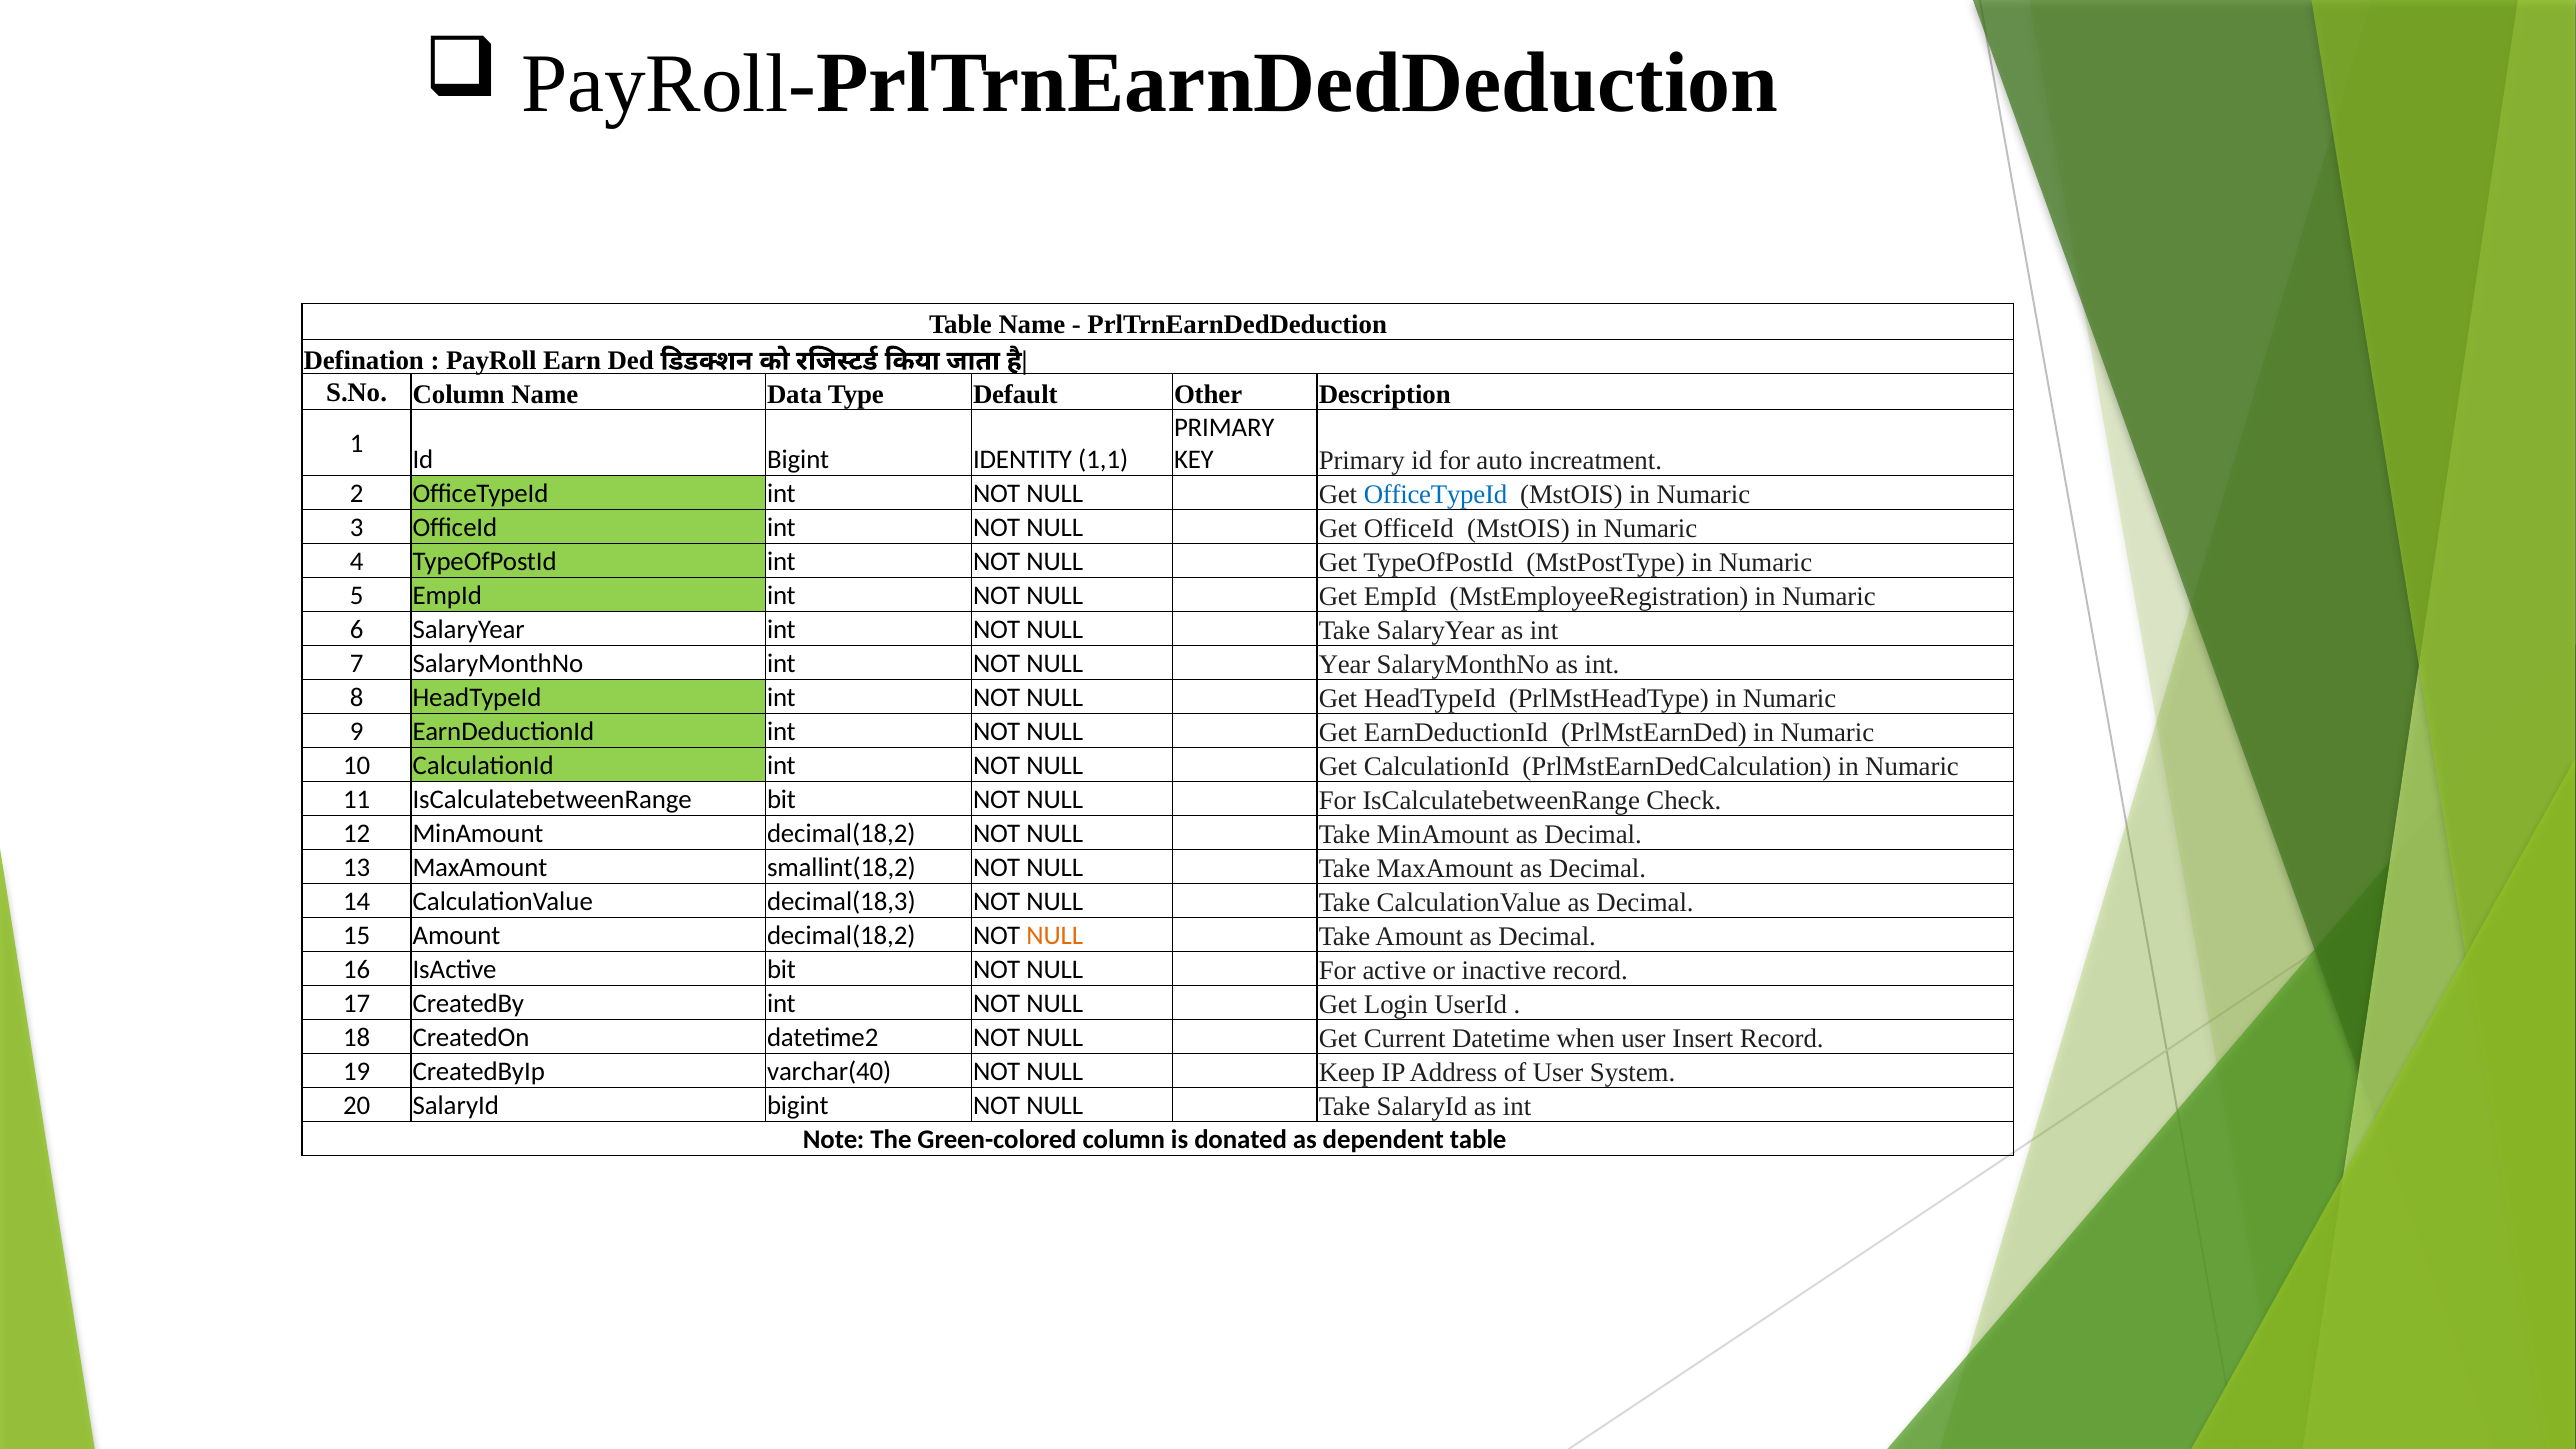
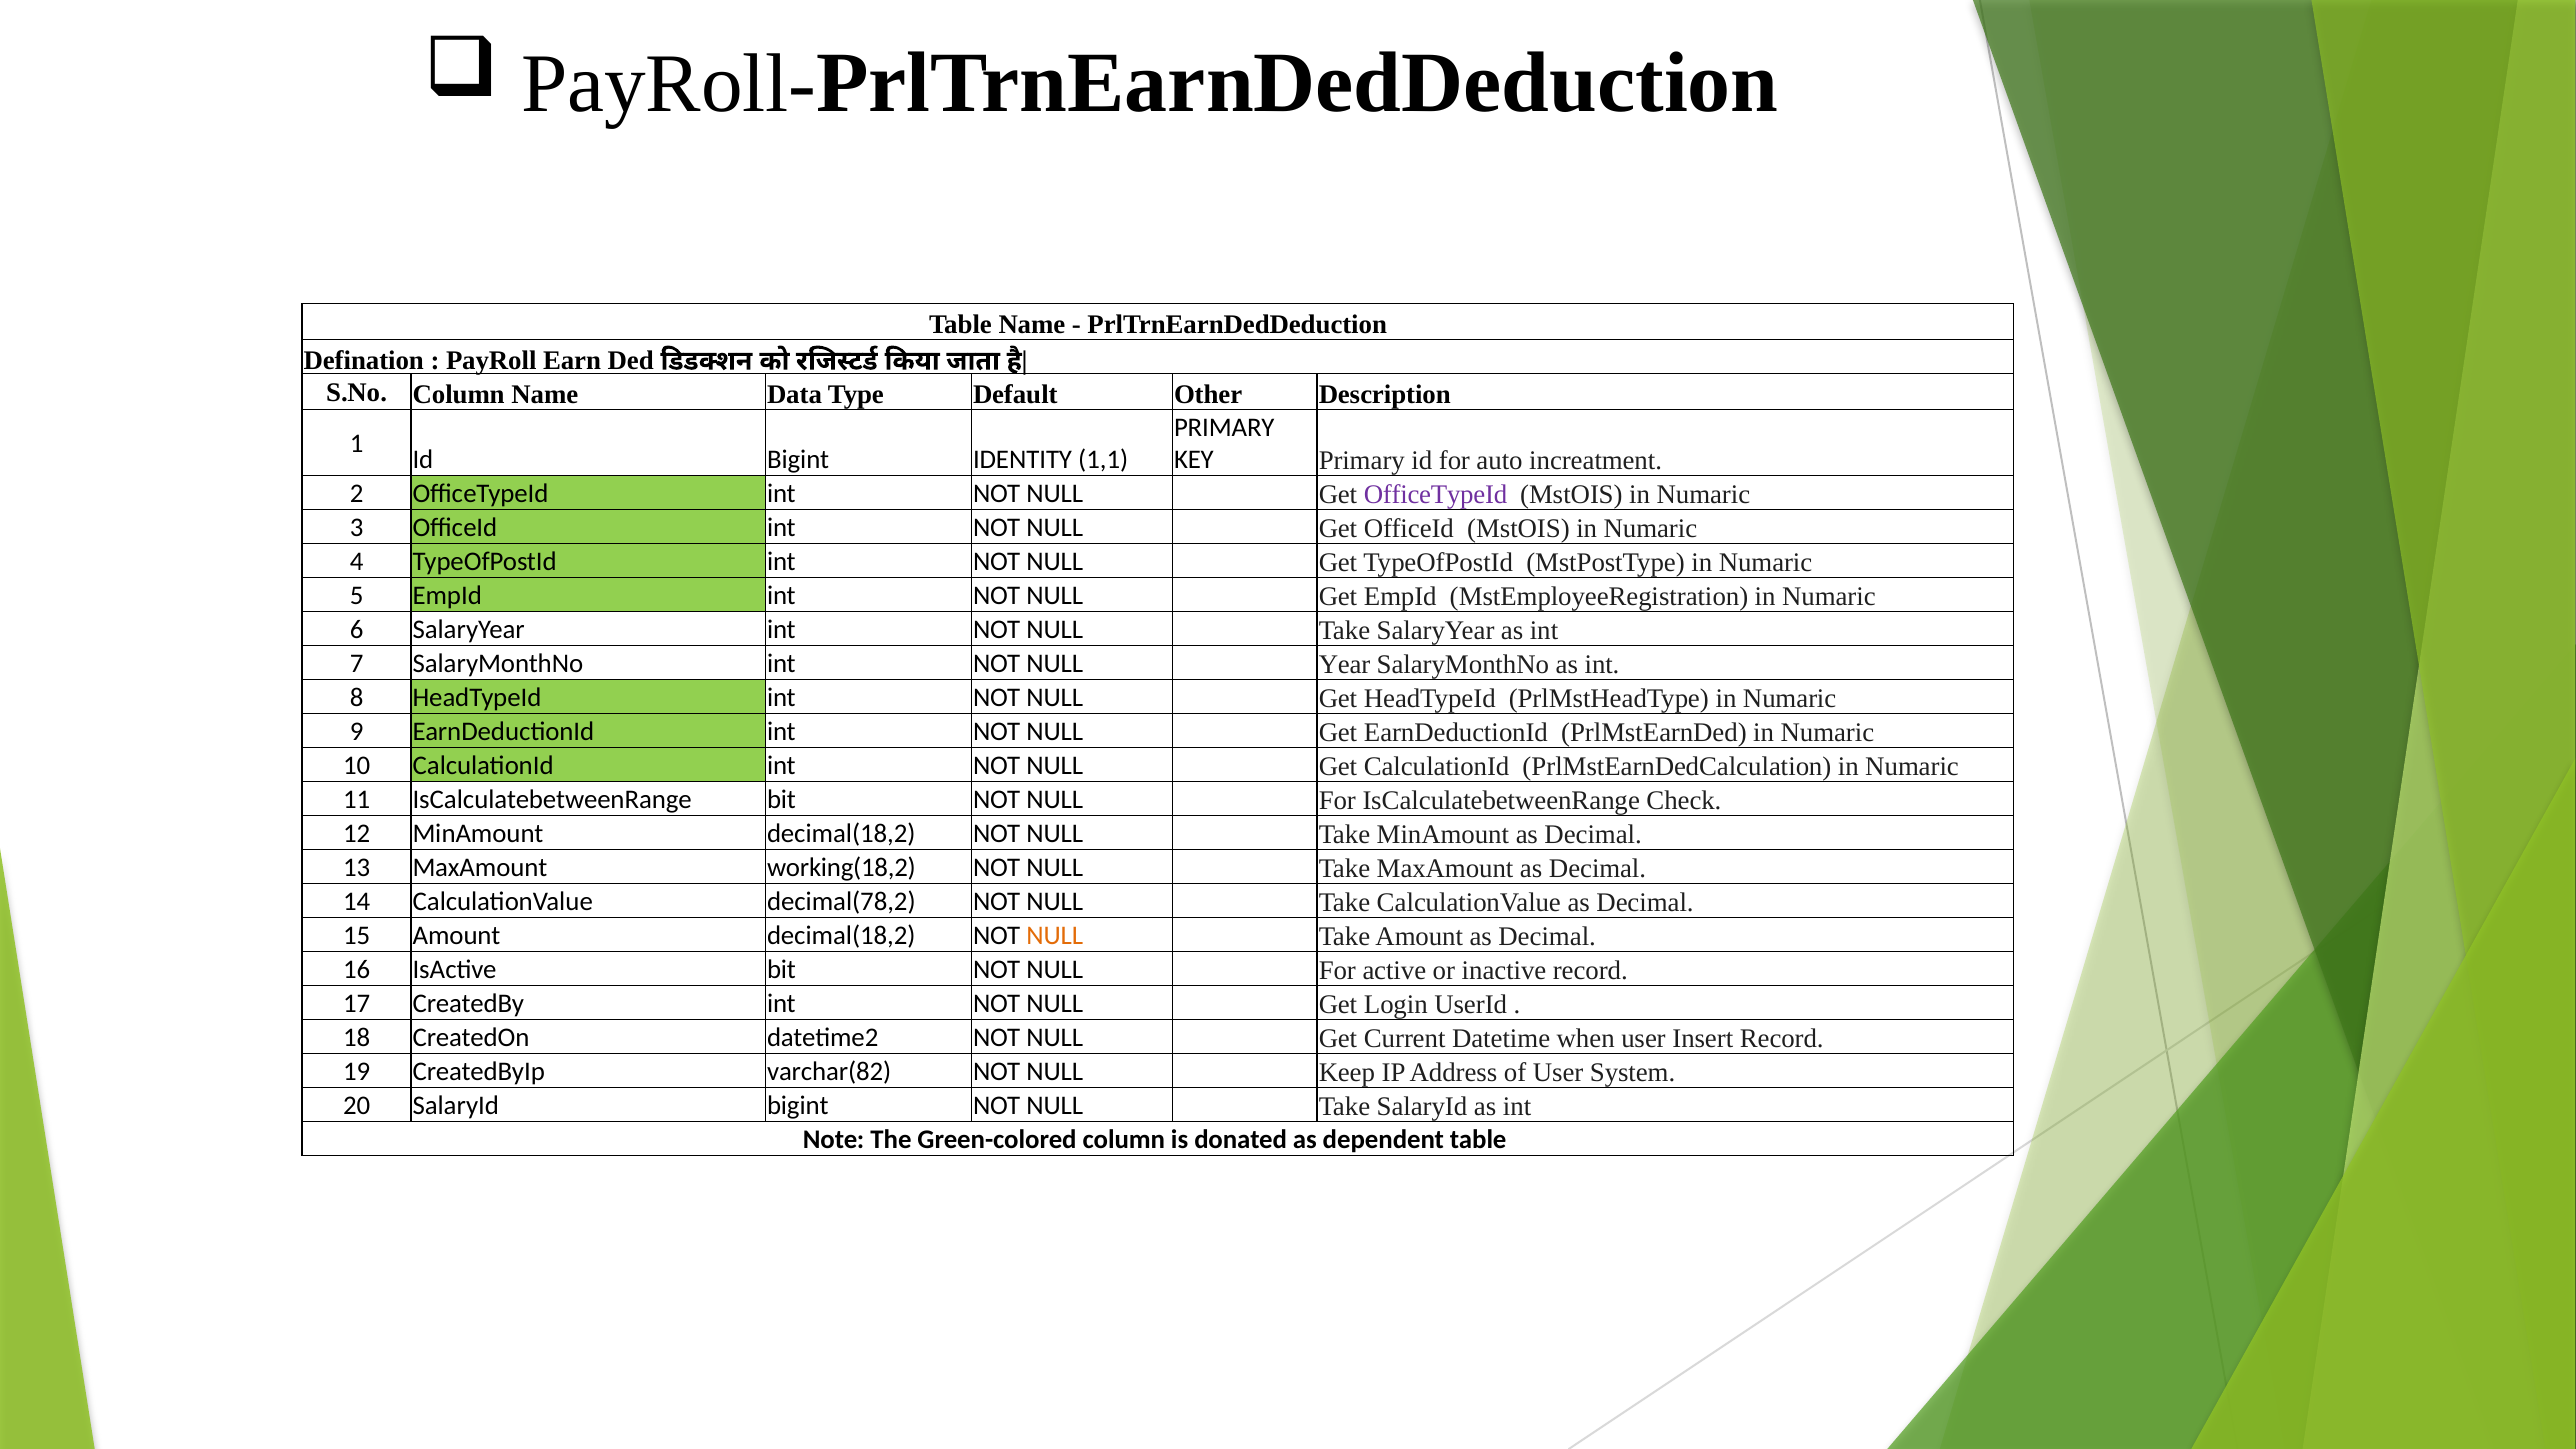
OfficeTypeId colour: blue -> purple (1436, 495)
smallint(18,2: smallint(18,2 -> working(18,2 (841, 868)
decimal(18,3: decimal(18,3 -> decimal(78,2 (841, 902)
varchar(40: varchar(40 -> varchar(82 (829, 1072)
